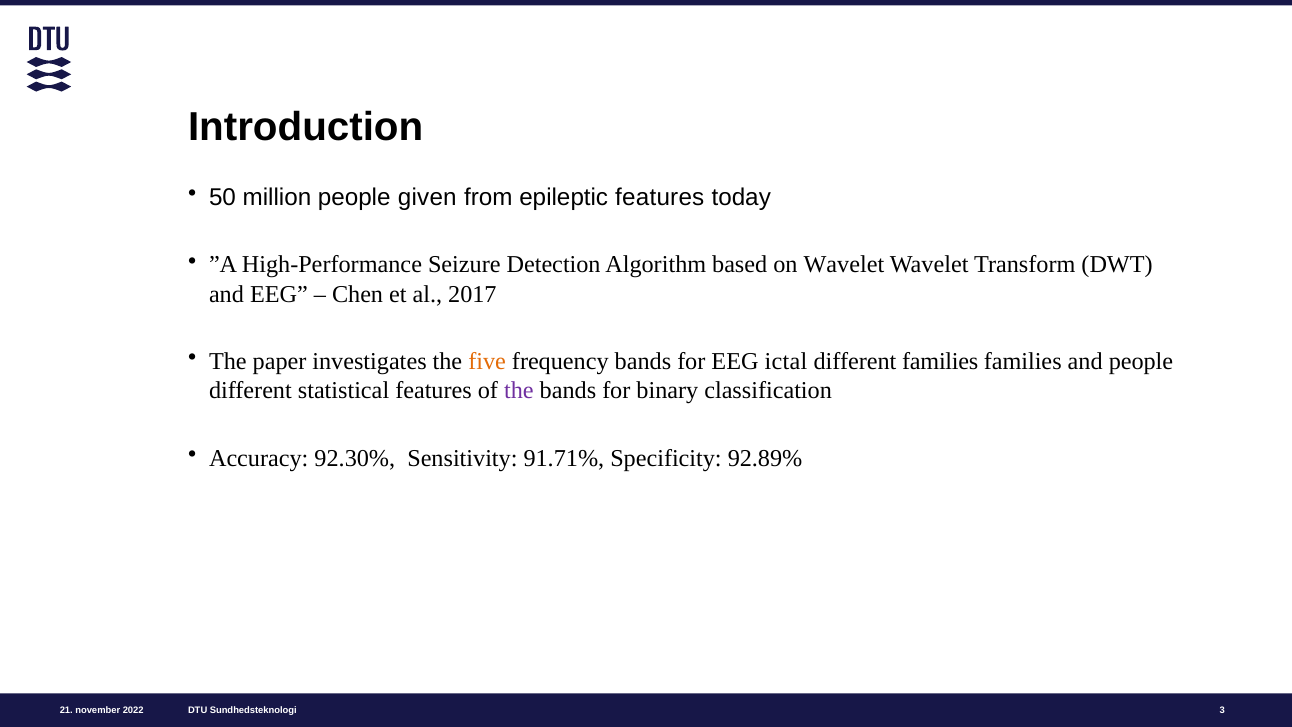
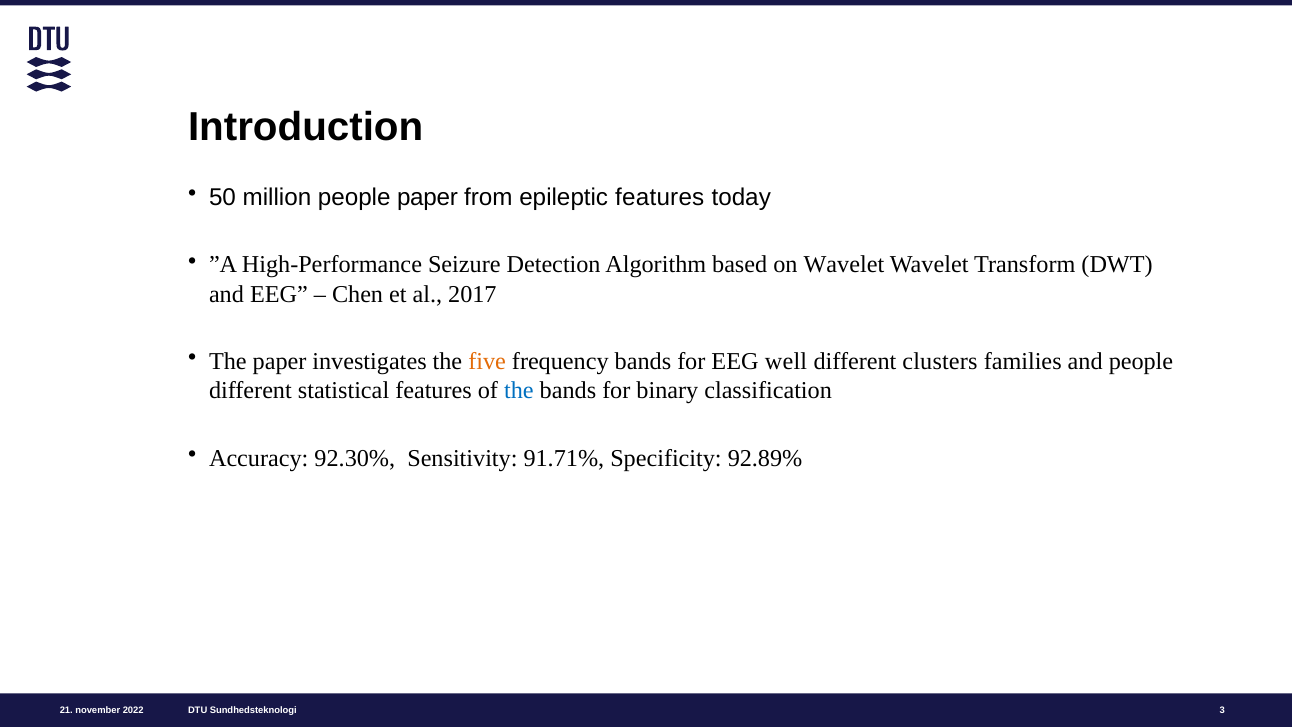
people given: given -> paper (428, 197)
ictal: ictal -> well (786, 362)
different families: families -> clusters (940, 362)
the colour: purple -> blue (519, 391)
